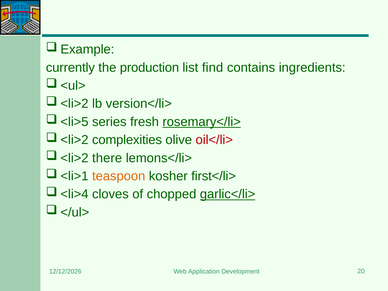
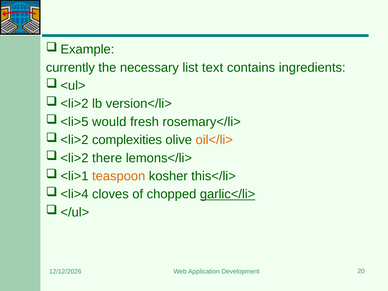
production: production -> necessary (149, 68)
find: find -> text (213, 68)
series: series -> would (109, 122)
rosemary</li> underline: present -> none (202, 122)
oil</li> colour: red -> orange (214, 140)
first</li>: first</li> -> this</li> (214, 176)
